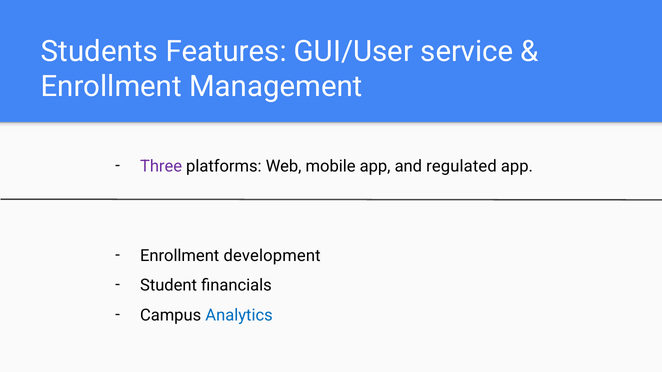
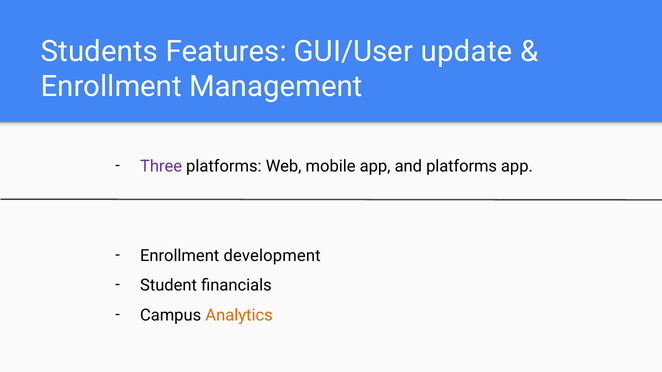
service: service -> update (467, 52)
and regulated: regulated -> platforms (462, 167)
Analytics colour: blue -> orange (239, 316)
